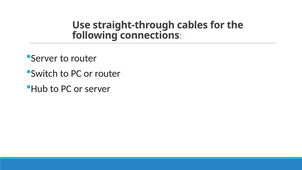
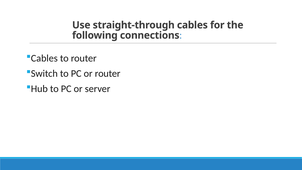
Server: Server -> Cables (44, 58)
